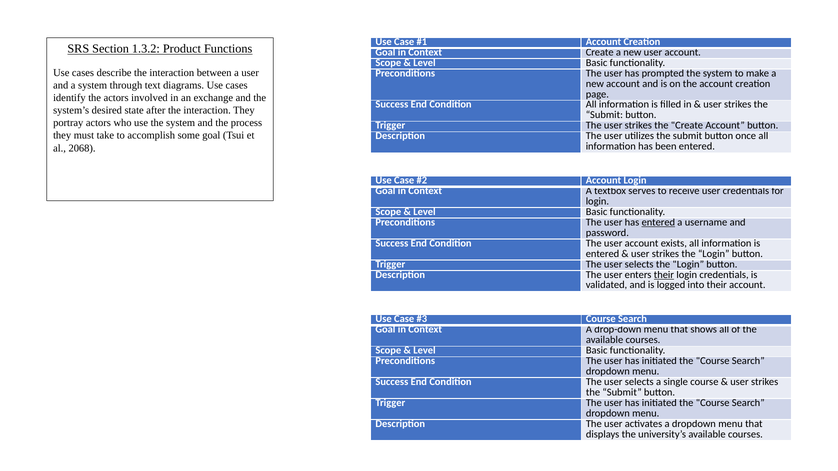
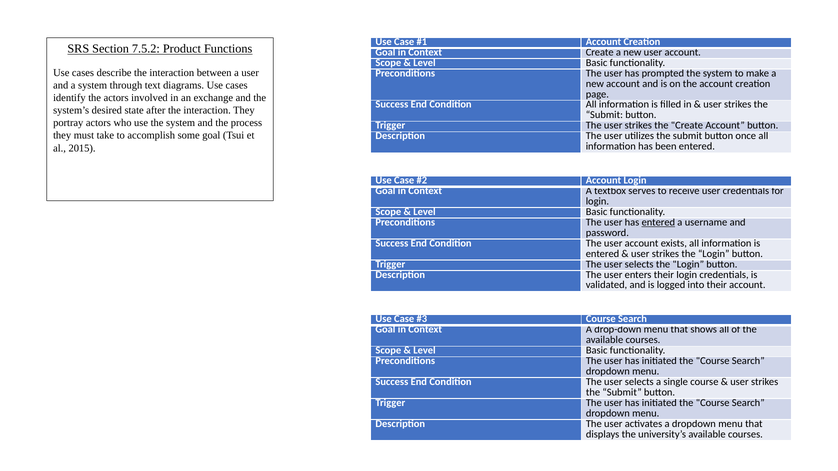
1.3.2: 1.3.2 -> 7.5.2 (146, 49)
2068: 2068 -> 2015 (82, 148)
their underline: present -> none (664, 275)
